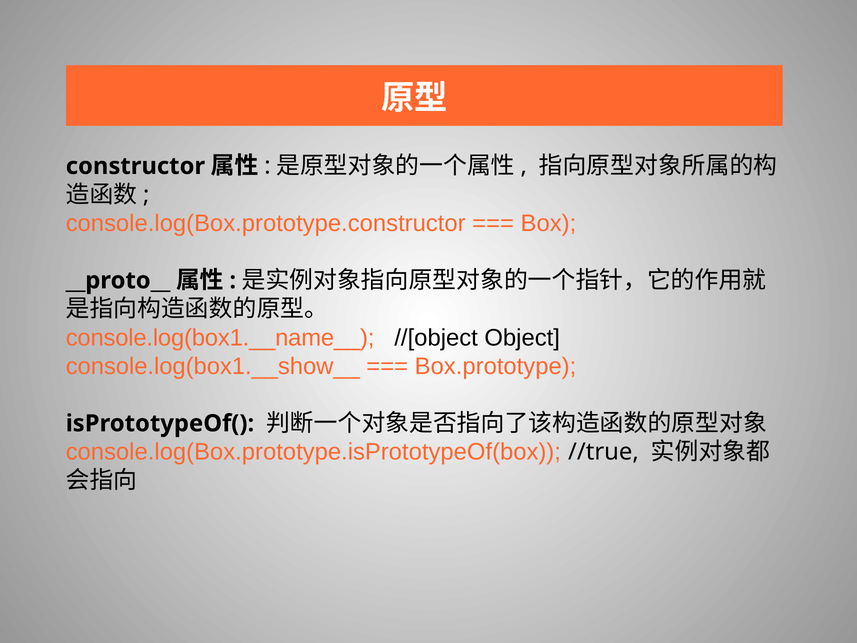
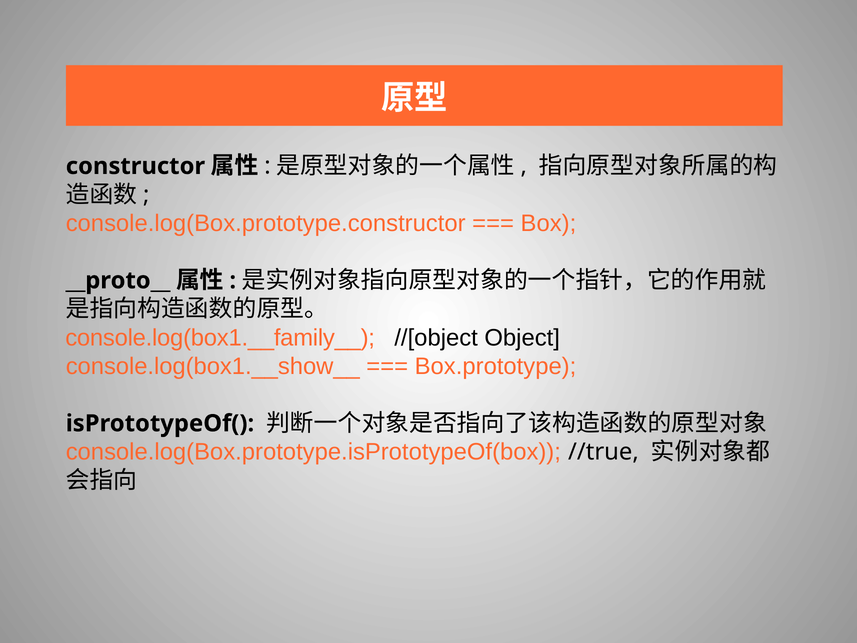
console.log(box1.__name__: console.log(box1.__name__ -> console.log(box1.__family__ (220, 338)
